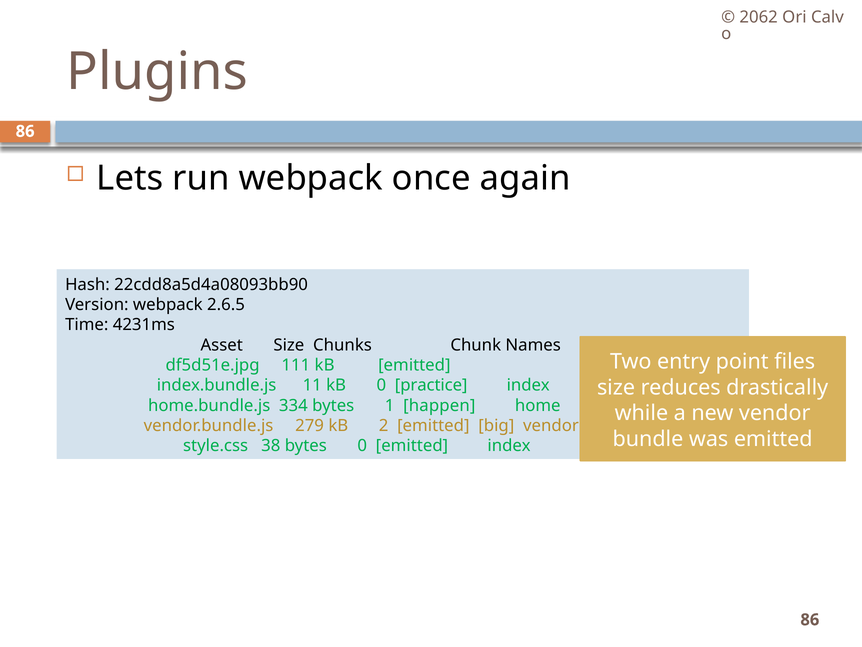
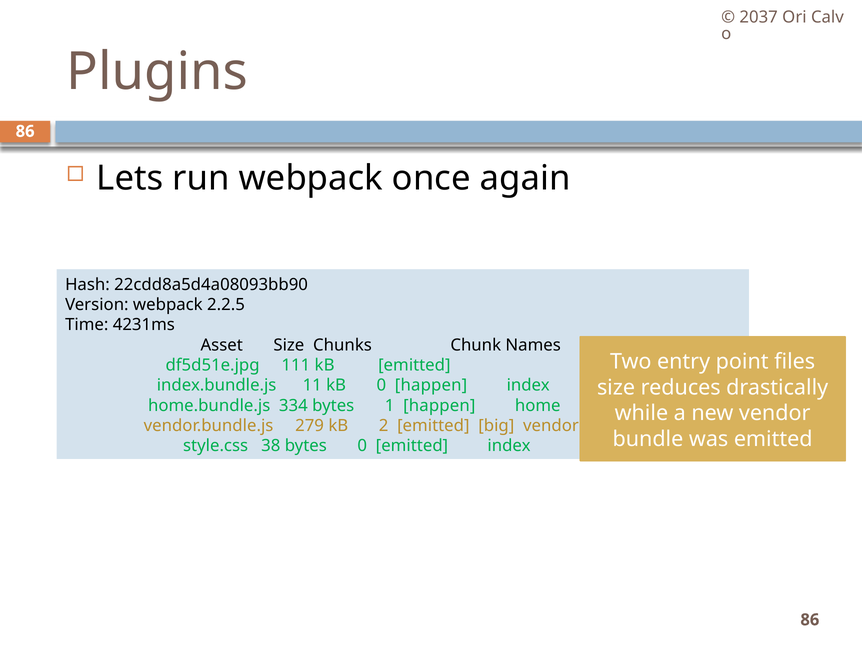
2062: 2062 -> 2037 (759, 17)
2.6.5: 2.6.5 -> 2.2.5 (226, 305)
0 practice: practice -> happen (431, 385)
